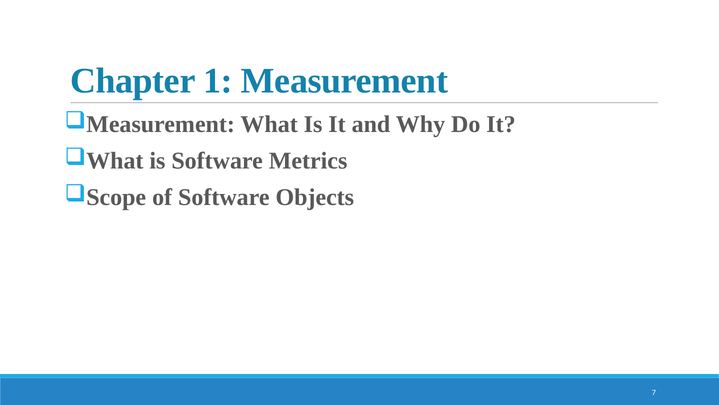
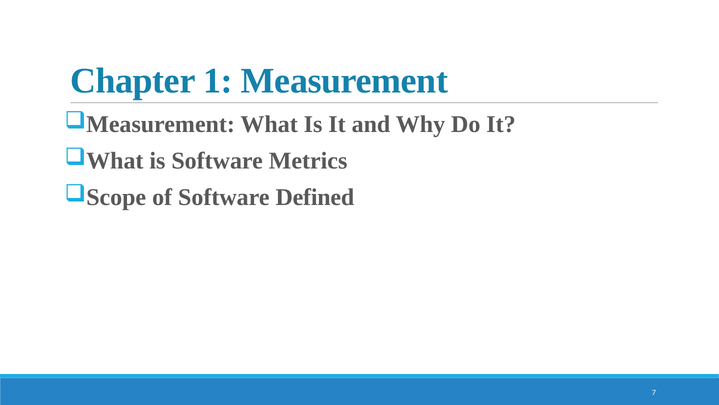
Objects: Objects -> Defined (315, 197)
